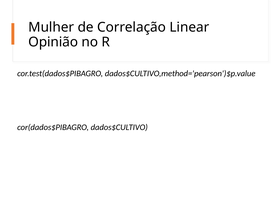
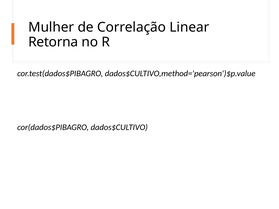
Opinião: Opinião -> Retorna (53, 42)
